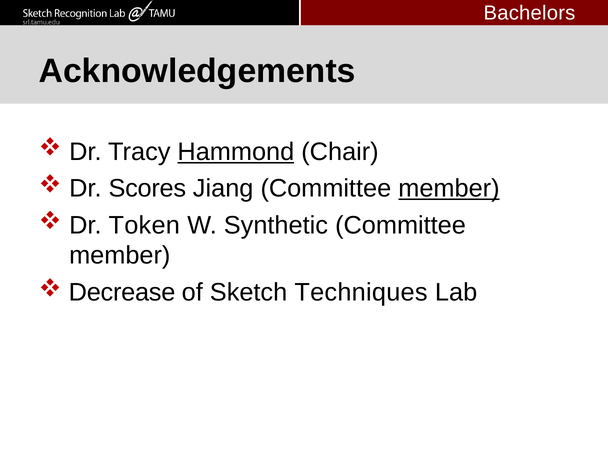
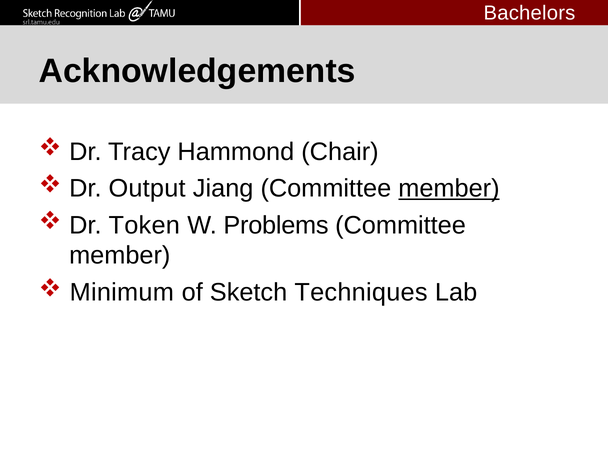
Hammond underline: present -> none (236, 152)
Scores: Scores -> Output (147, 188)
Synthetic: Synthetic -> Problems (276, 225)
Decrease: Decrease -> Minimum (122, 292)
